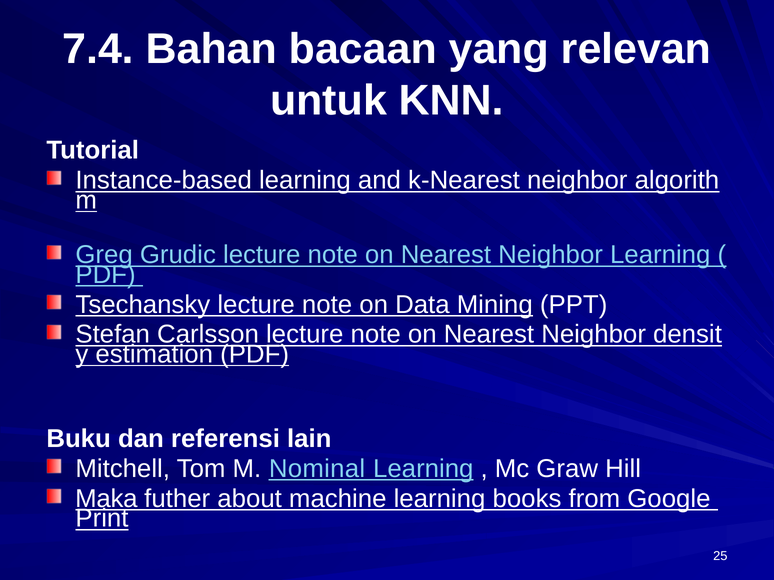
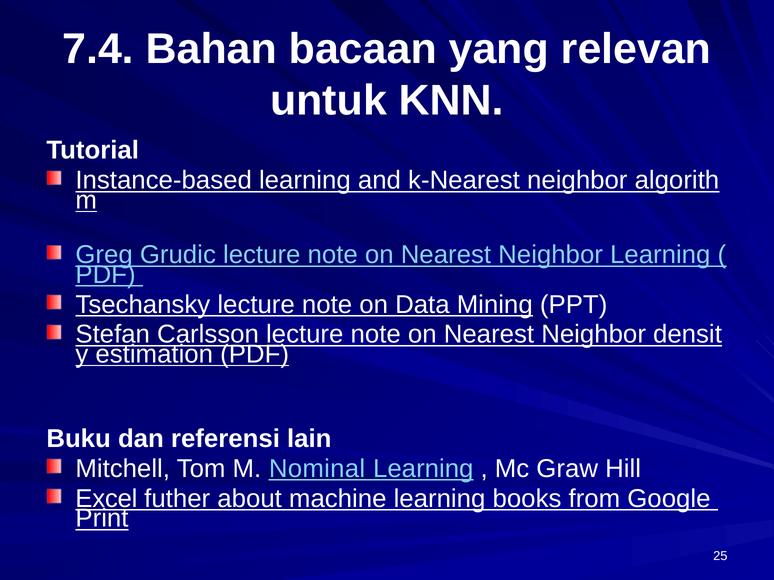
Maka: Maka -> Excel (106, 499)
